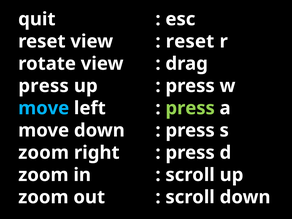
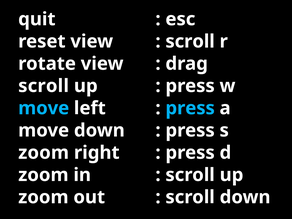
reset: reset -> scroll (190, 41)
press: press -> scroll (44, 86)
press colour: light green -> light blue (190, 108)
